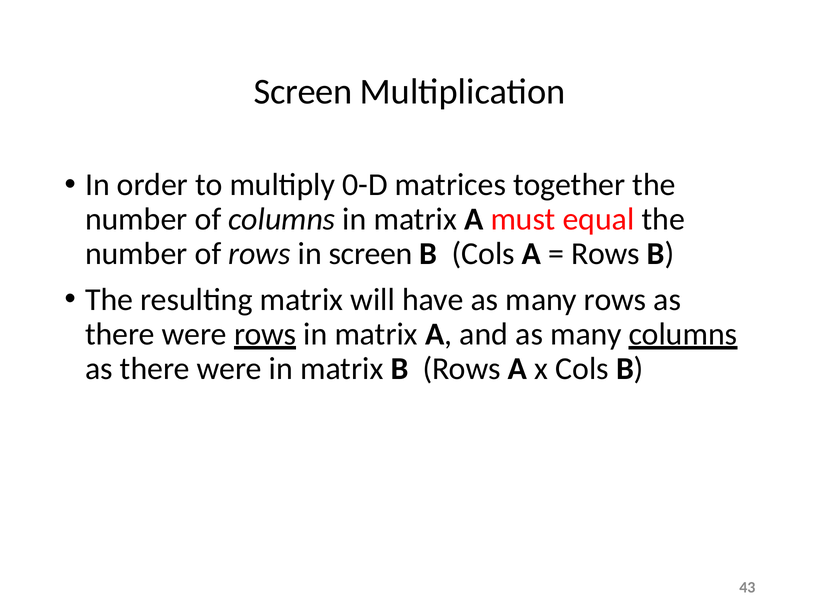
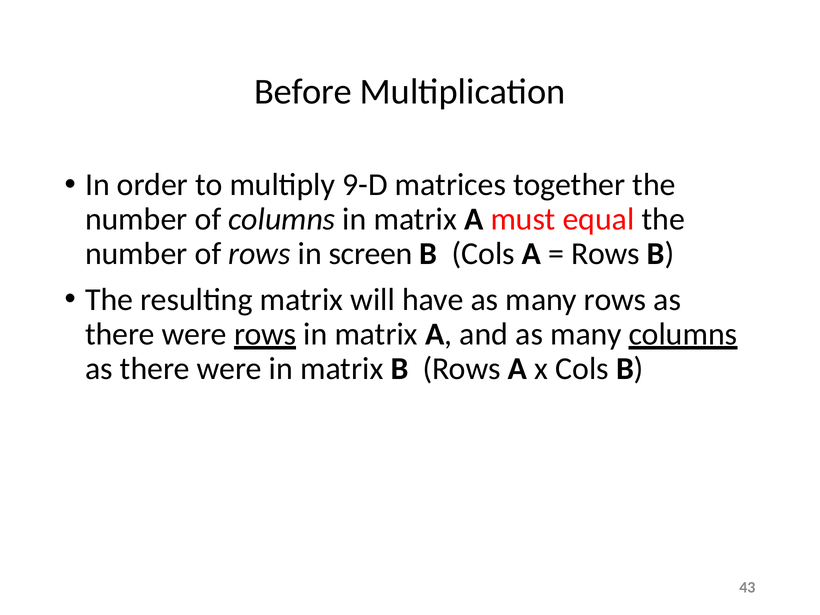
Screen: Screen -> Before (303, 92)
0-D: 0-D -> 9-D (365, 185)
